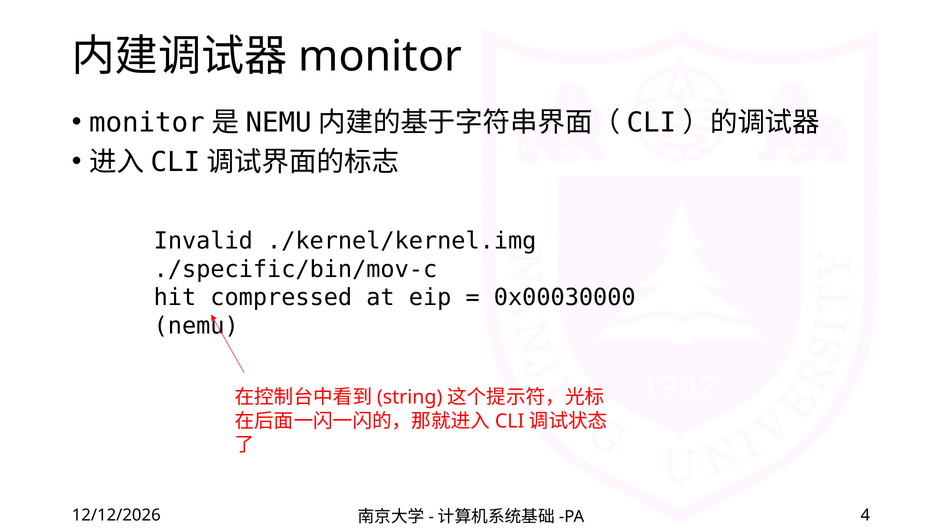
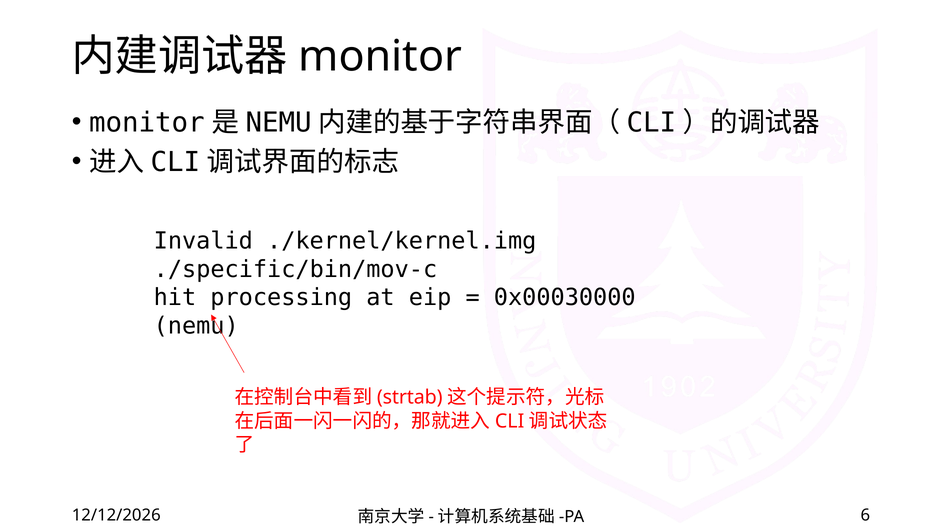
compressed: compressed -> processing (281, 298)
string: string -> strtab (410, 397)
4: 4 -> 6 (865, 515)
